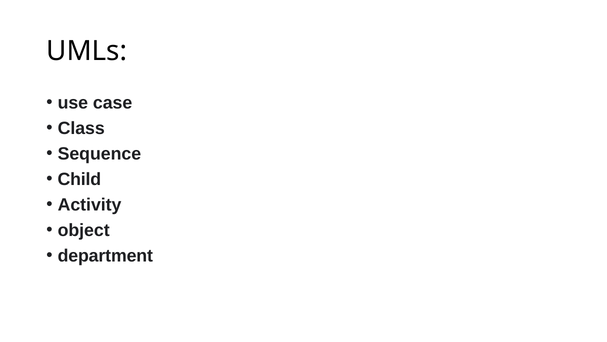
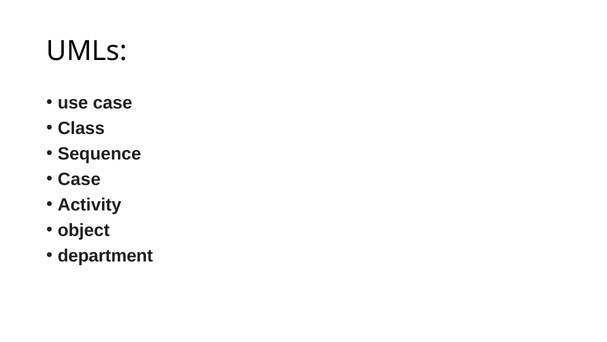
Child: Child -> Case (79, 179)
